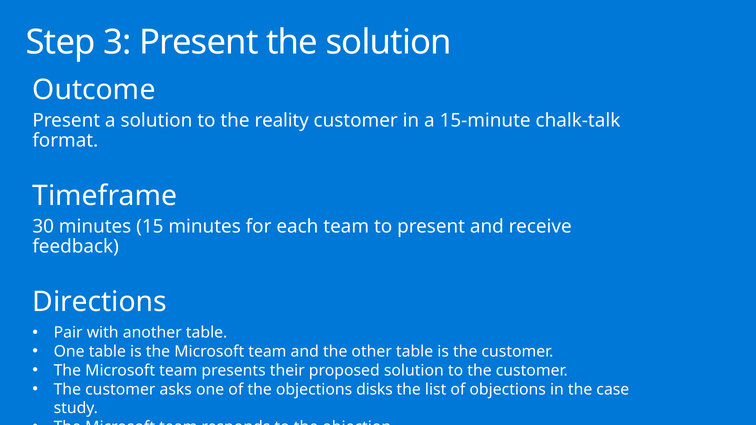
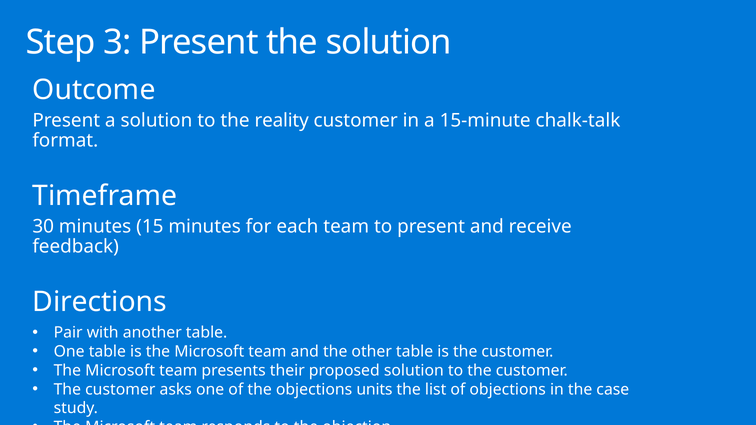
disks: disks -> units (374, 390)
